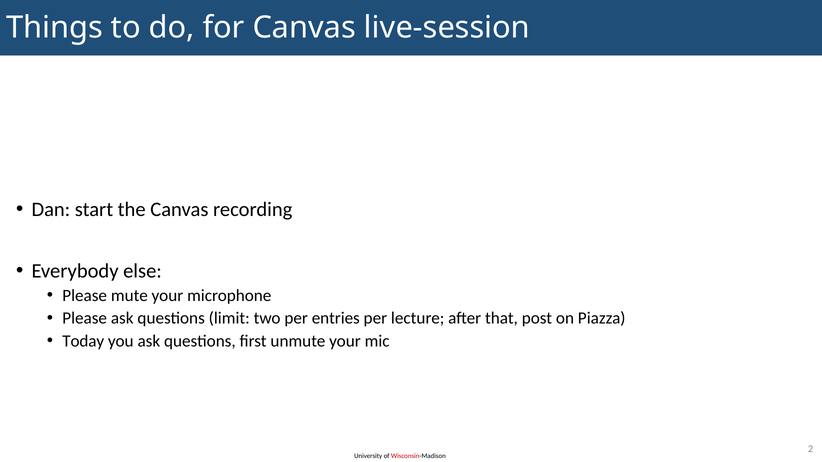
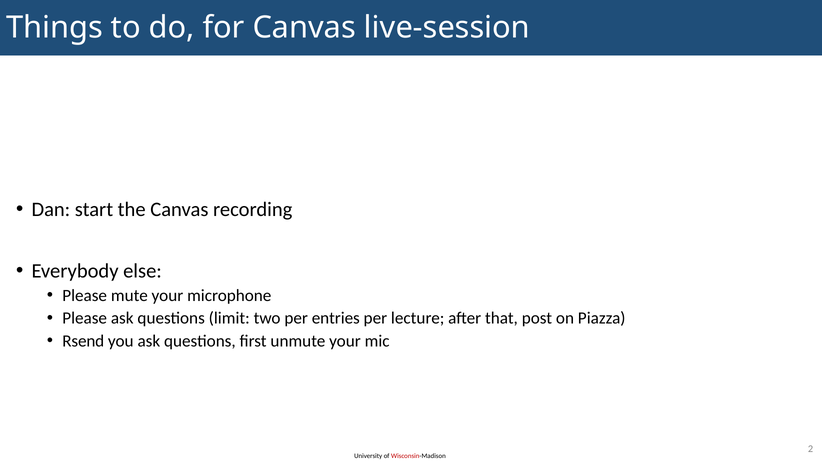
Today: Today -> Rsend (83, 341)
